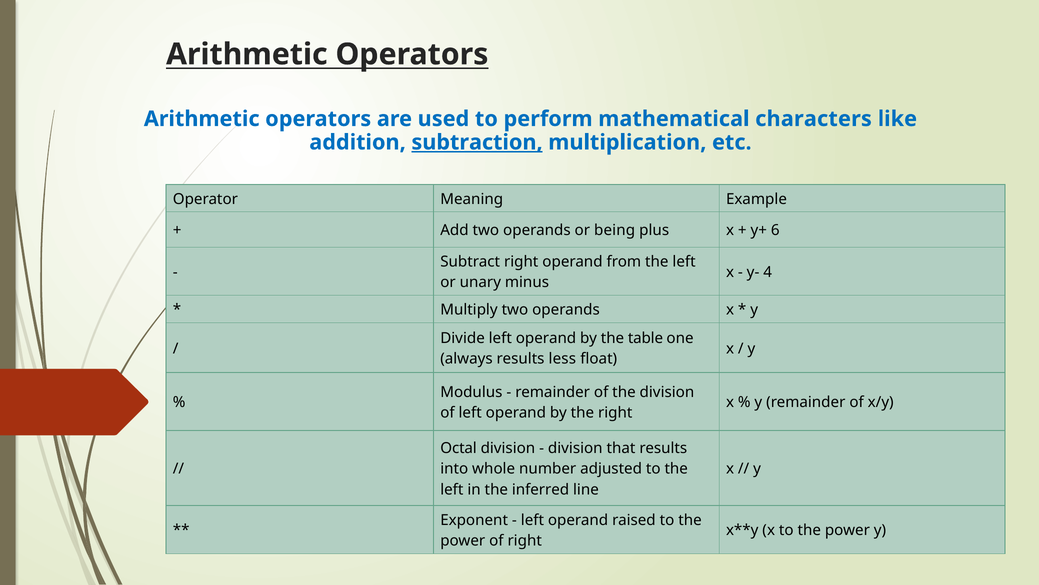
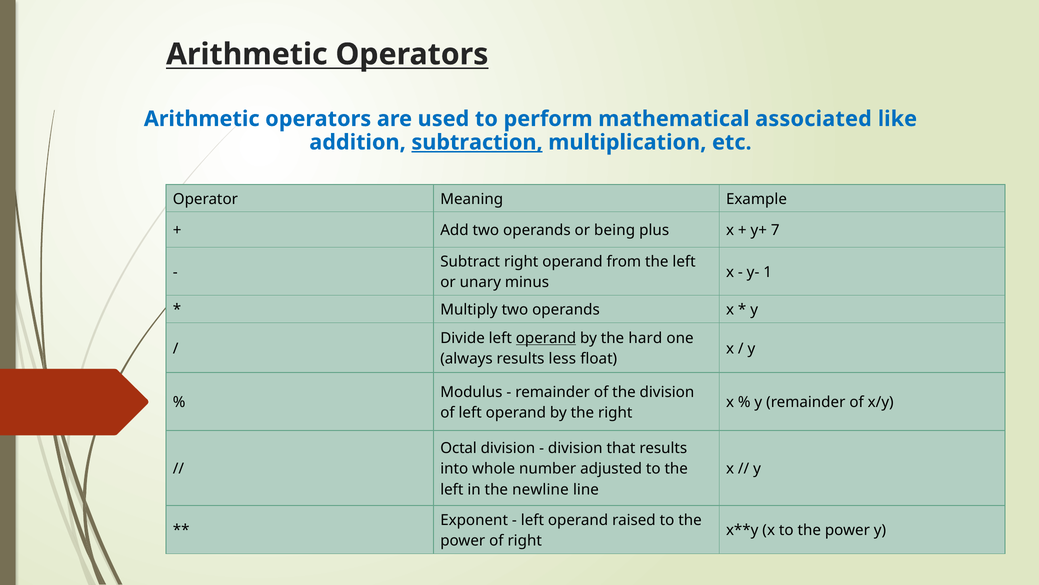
characters: characters -> associated (814, 119)
6: 6 -> 7 (775, 230)
4: 4 -> 1 (768, 272)
operand underline: none -> present (546, 338)
table: table -> hard (645, 338)
inferred: inferred -> newline (540, 489)
